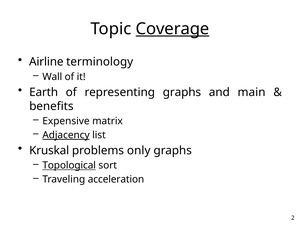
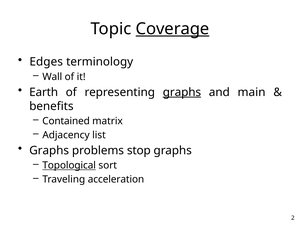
Airline: Airline -> Edges (46, 62)
graphs underline: none -> present (182, 92)
Expensive: Expensive -> Contained (66, 121)
Adjacency underline: present -> none (66, 135)
Kruskal: Kruskal -> Graphs (49, 151)
only: only -> stop (139, 151)
